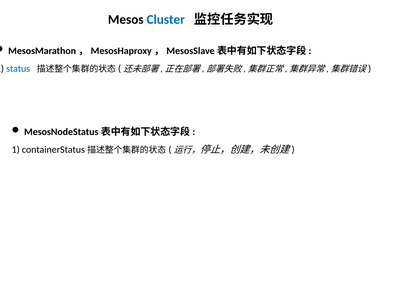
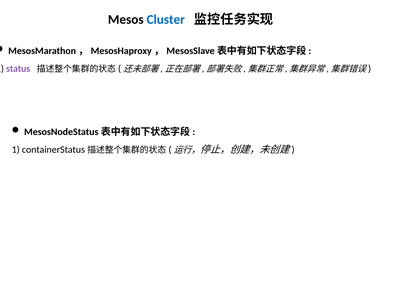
status colour: blue -> purple (18, 69)
